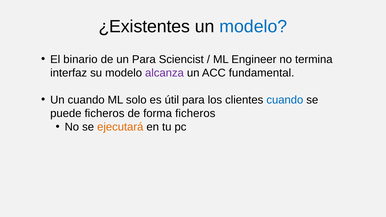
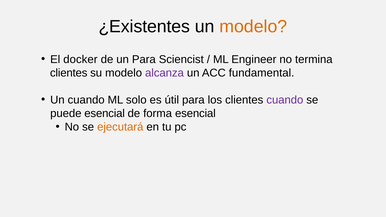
modelo colour: blue -> orange (253, 27)
binario: binario -> docker (80, 59)
interfaz: interfaz -> clientes (69, 73)
cuando colour: blue -> purple (285, 100)
puede ficheros: ficheros -> esencial (105, 113)
forma ficheros: ficheros -> esencial (195, 113)
